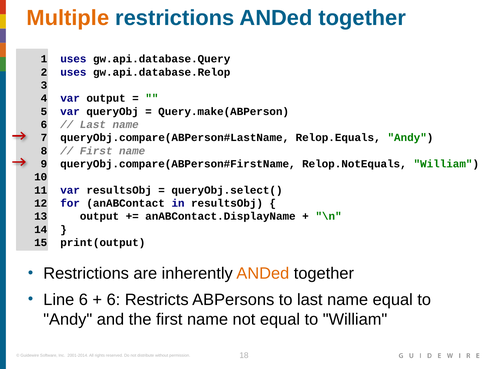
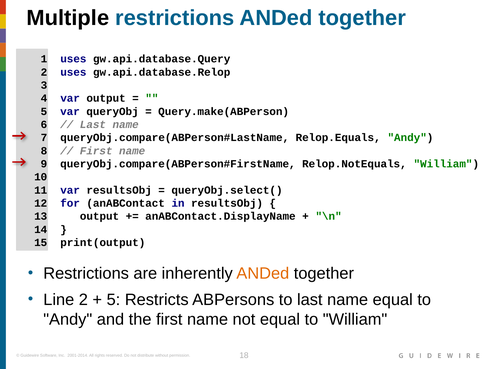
Multiple colour: orange -> black (68, 18)
Line 6: 6 -> 2 (83, 300)
6: 6 -> 5 (113, 300)
